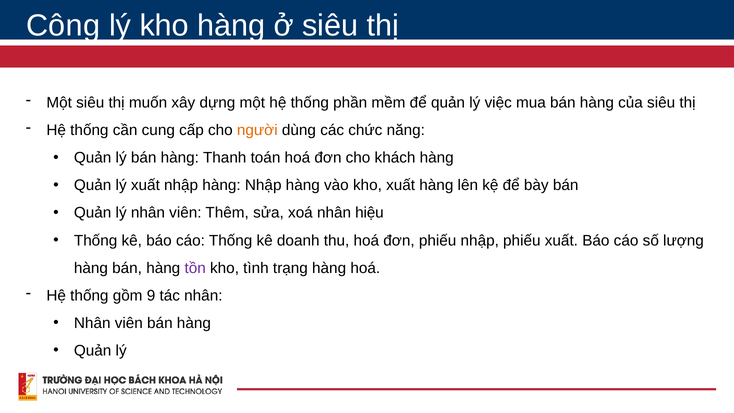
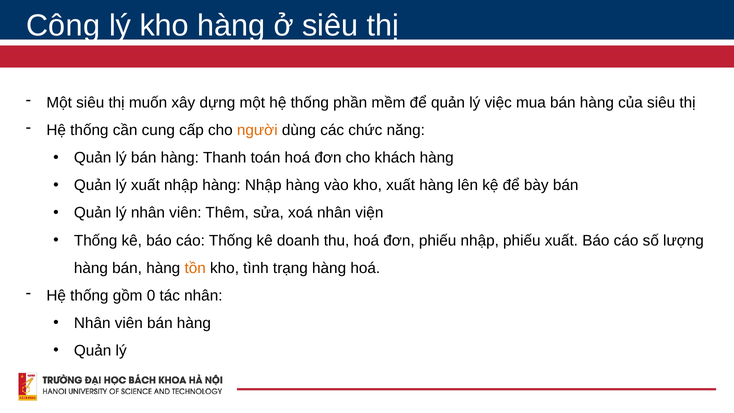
hiệu: hiệu -> viện (369, 213)
tồn colour: purple -> orange (195, 268)
9: 9 -> 0 (151, 295)
